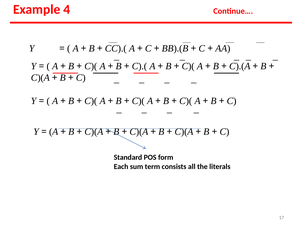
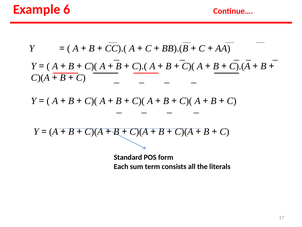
4: 4 -> 6 (67, 9)
